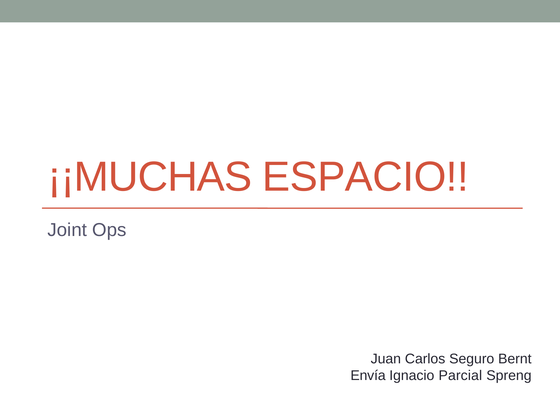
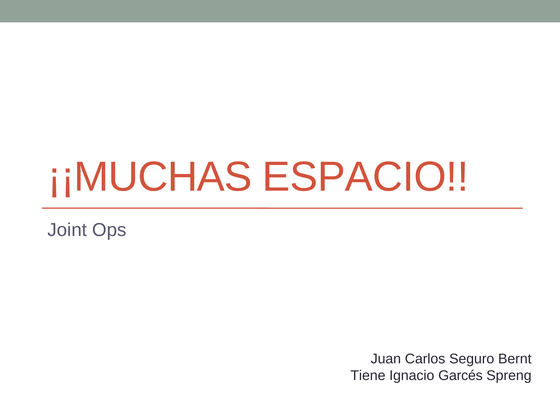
Envía: Envía -> Tiene (368, 376)
Parcial: Parcial -> Garcés (460, 376)
